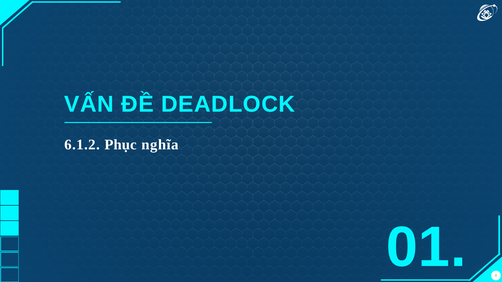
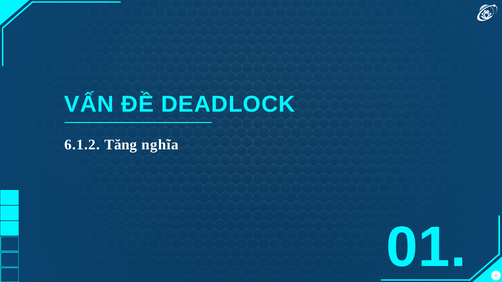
Phục: Phục -> Tăng (121, 145)
